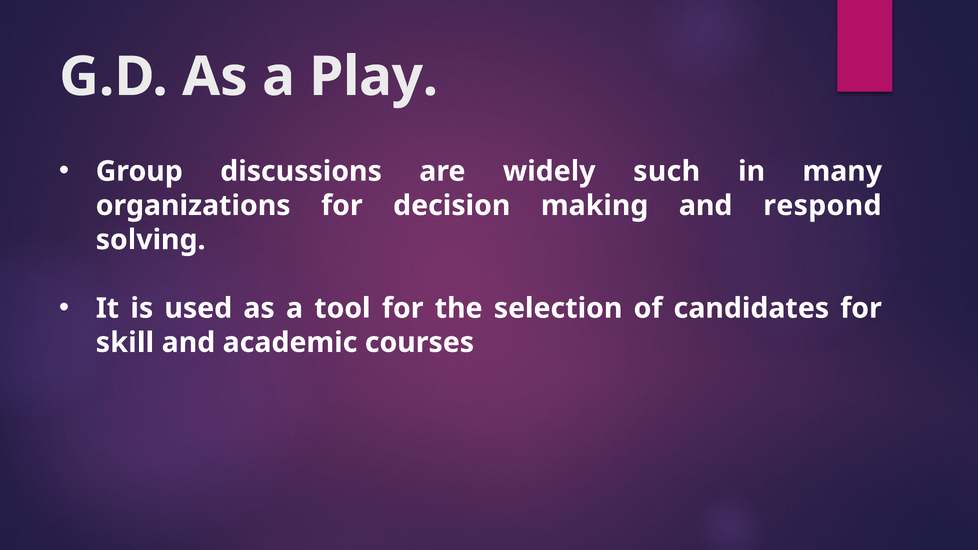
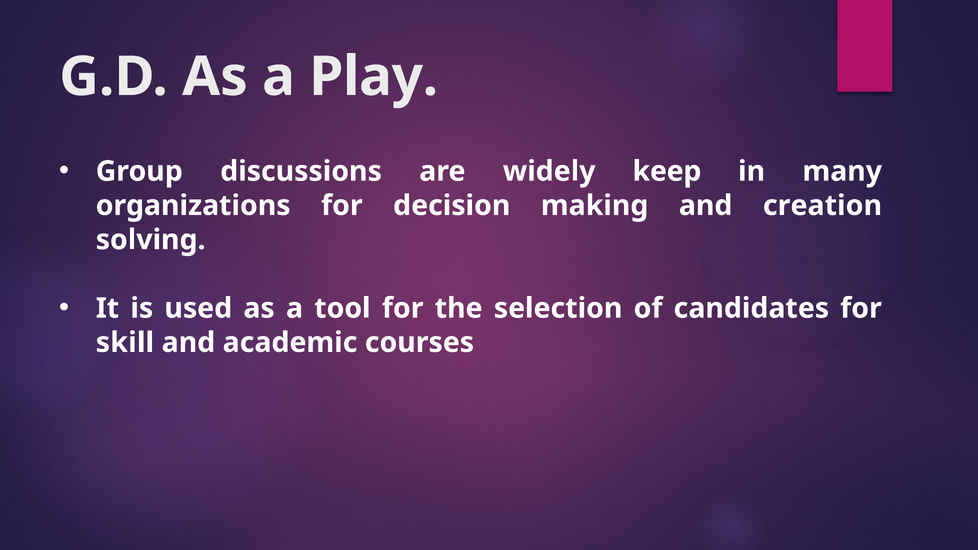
such: such -> keep (667, 171)
respond: respond -> creation (822, 206)
